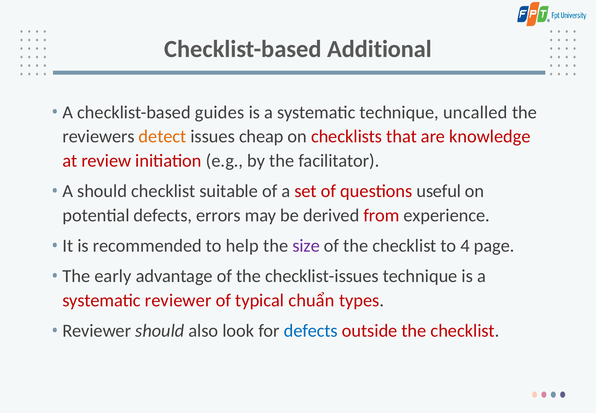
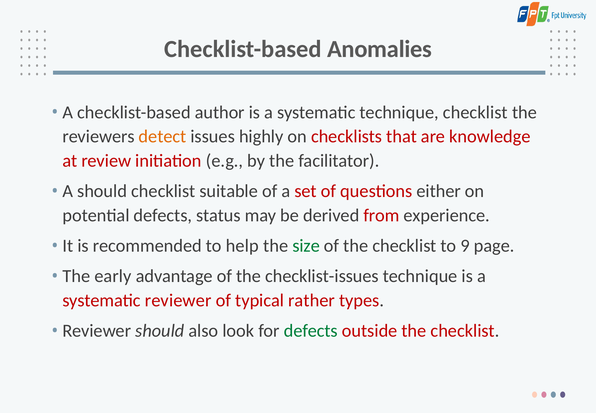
Additional: Additional -> Anomalies (380, 49)
guides: guides -> author (220, 112)
technique uncalled: uncalled -> checklist (475, 112)
cheap: cheap -> highly (261, 136)
useful: useful -> either (439, 191)
errors: errors -> status (218, 215)
size colour: purple -> green (306, 246)
4: 4 -> 9 (465, 246)
chuẩn: chuẩn -> rather (312, 300)
defects colour: blue -> green (311, 331)
